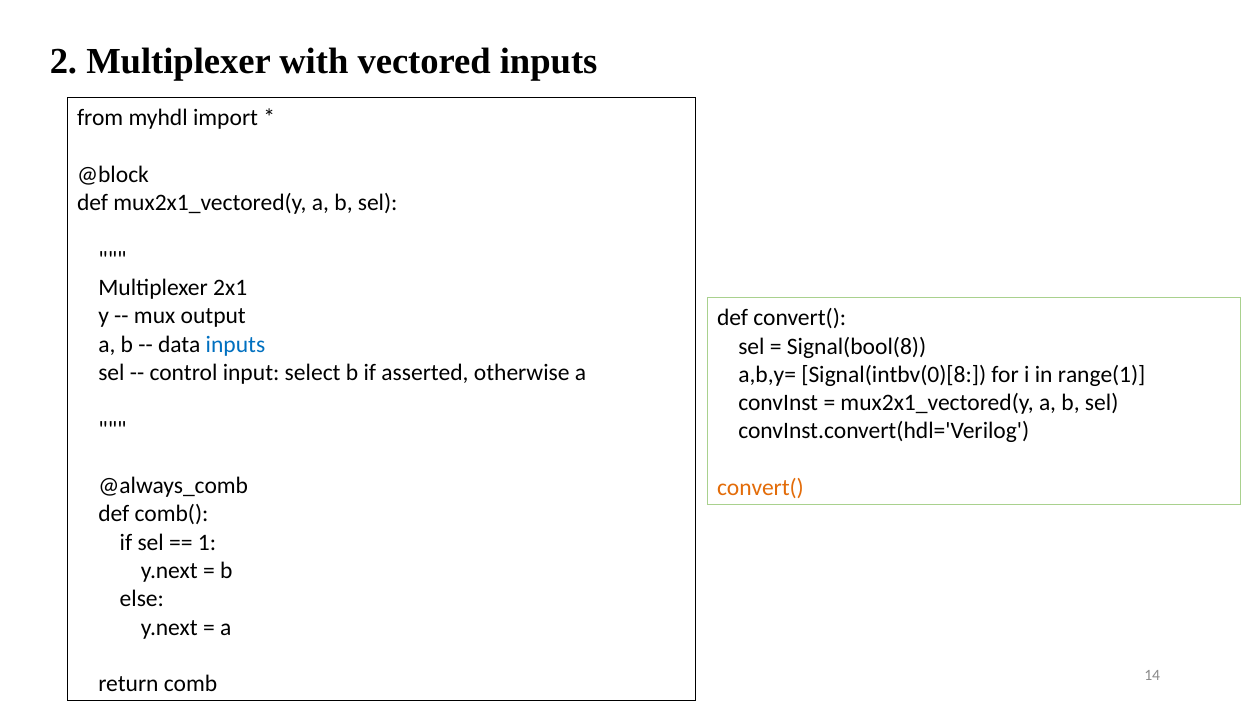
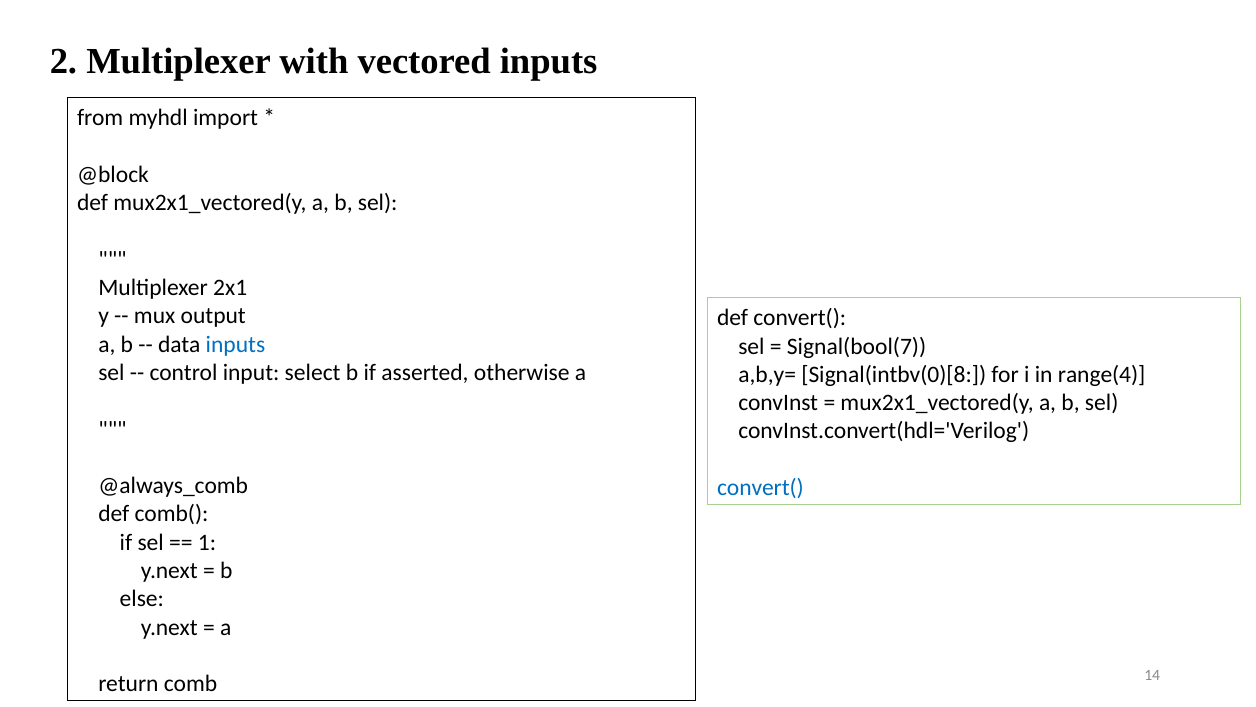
Signal(bool(8: Signal(bool(8 -> Signal(bool(7 (857, 346)
range(1: range(1 -> range(4 (1102, 374)
convert( colour: orange -> blue (760, 487)
